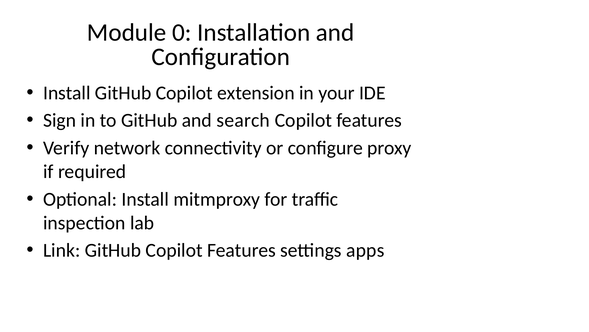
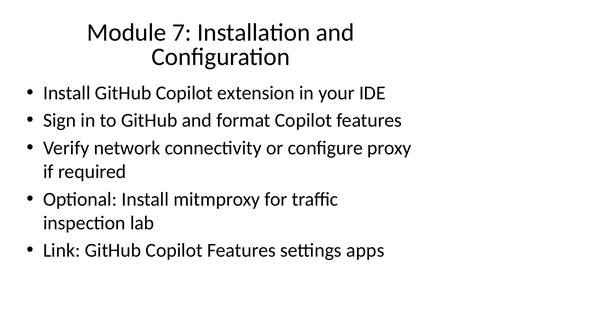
0: 0 -> 7 (182, 33)
search: search -> format (243, 120)
